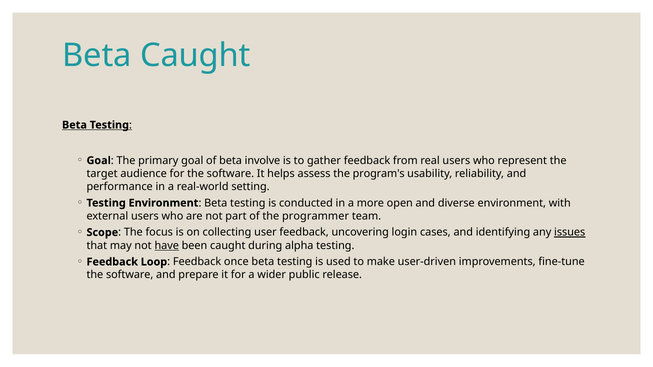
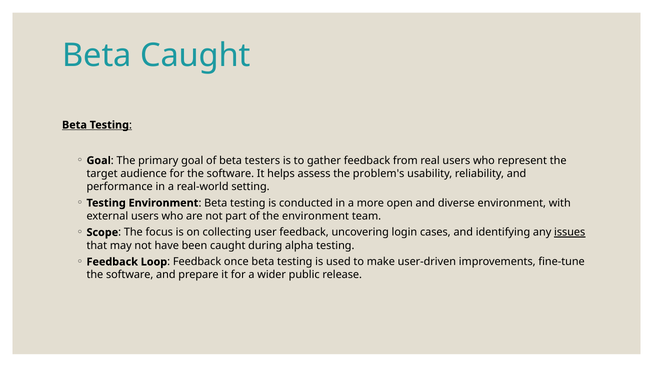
involve: involve -> testers (262, 161)
program's: program's -> problem's (379, 174)
the programmer: programmer -> environment (316, 216)
have underline: present -> none (167, 246)
